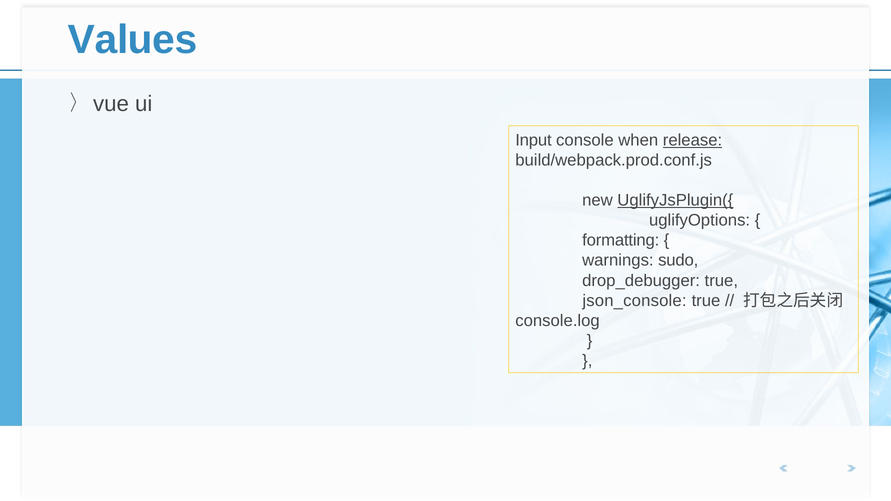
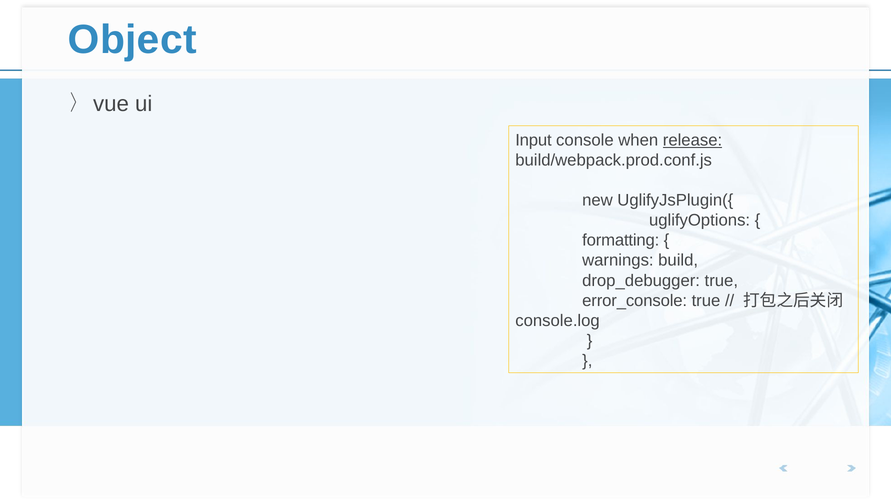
Values: Values -> Object (132, 40)
UglifyJsPlugin({ underline: present -> none (675, 200)
sudo: sudo -> build (678, 261)
json_console: json_console -> error_console (635, 301)
